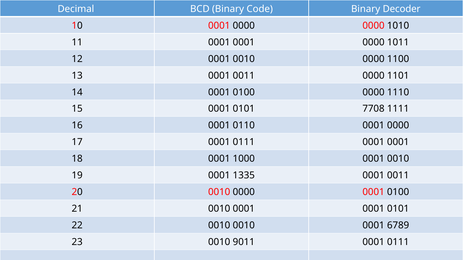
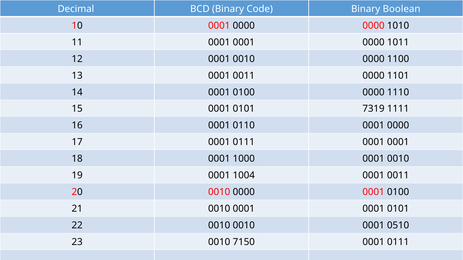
Decoder: Decoder -> Boolean (402, 9)
7708: 7708 -> 7319 (373, 109)
1335: 1335 -> 1004 (244, 176)
6789: 6789 -> 0510 (398, 226)
9011: 9011 -> 7150 (244, 242)
